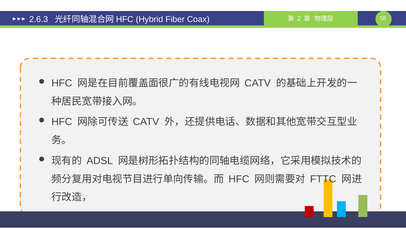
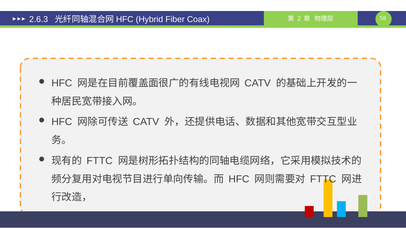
ADSL: ADSL -> FTTC (100, 161)
